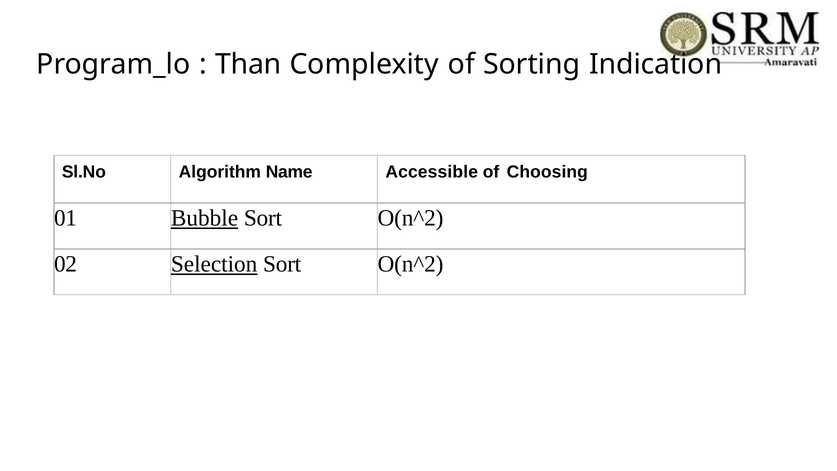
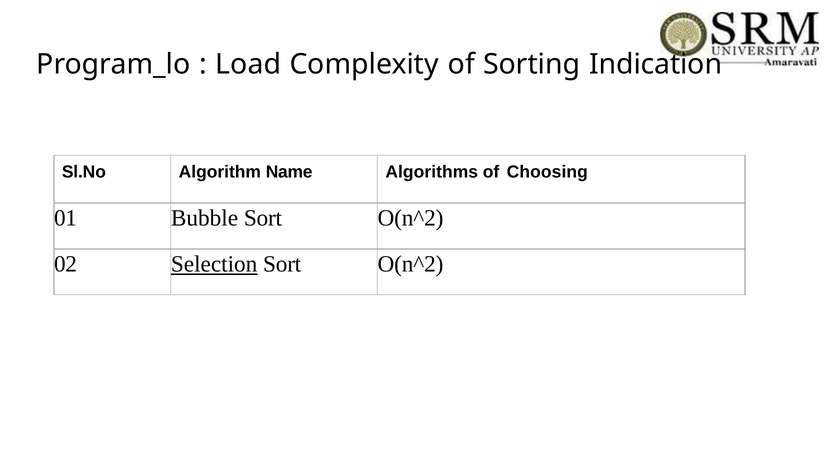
Than: Than -> Load (248, 64)
Accessible: Accessible -> Algorithms (432, 172)
Bubble underline: present -> none (204, 218)
